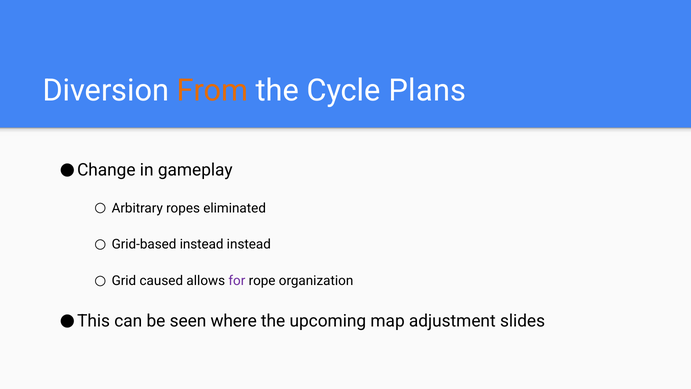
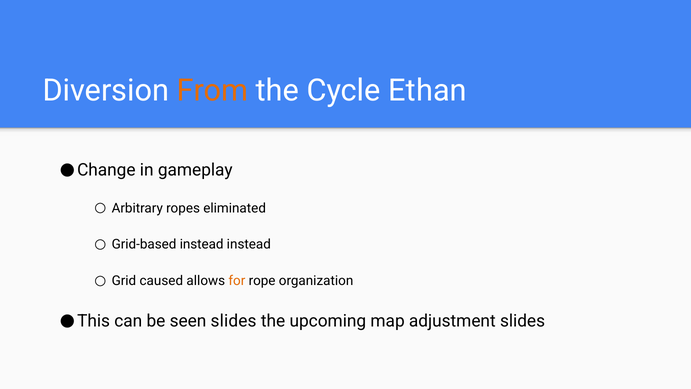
Plans: Plans -> Ethan (428, 91)
for colour: purple -> orange (237, 281)
seen where: where -> slides (234, 321)
